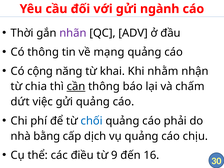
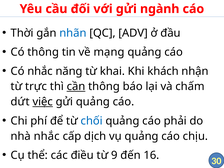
nhãn colour: purple -> blue (73, 33)
Có cộng: cộng -> nhắc (40, 71)
nhằm: nhằm -> khách (163, 71)
chia: chia -> trực (36, 86)
việc underline: none -> present (43, 102)
nhà bằng: bằng -> nhắc (47, 136)
